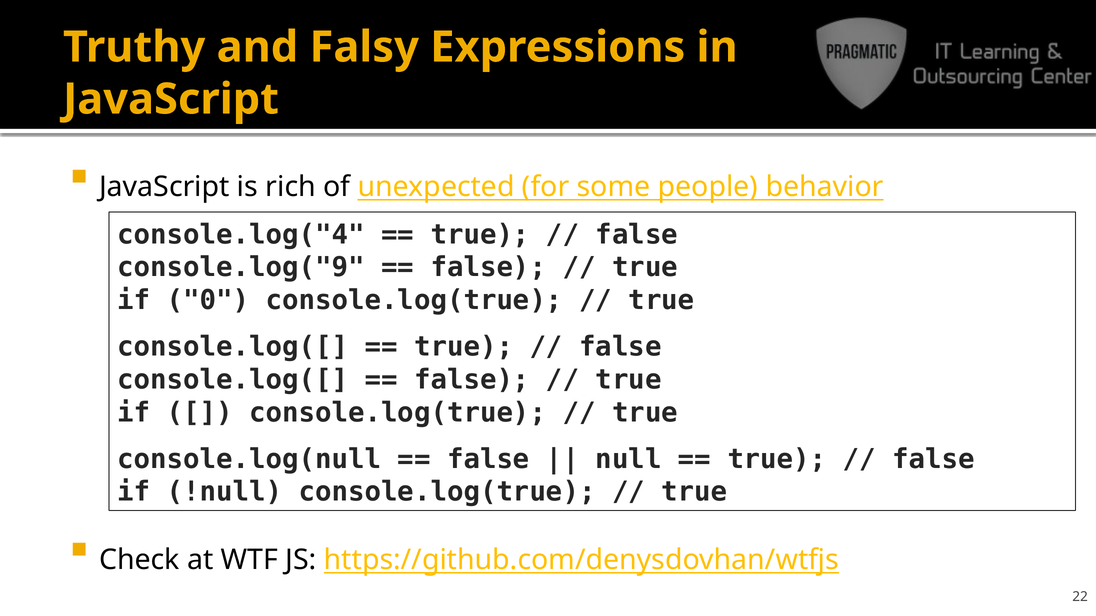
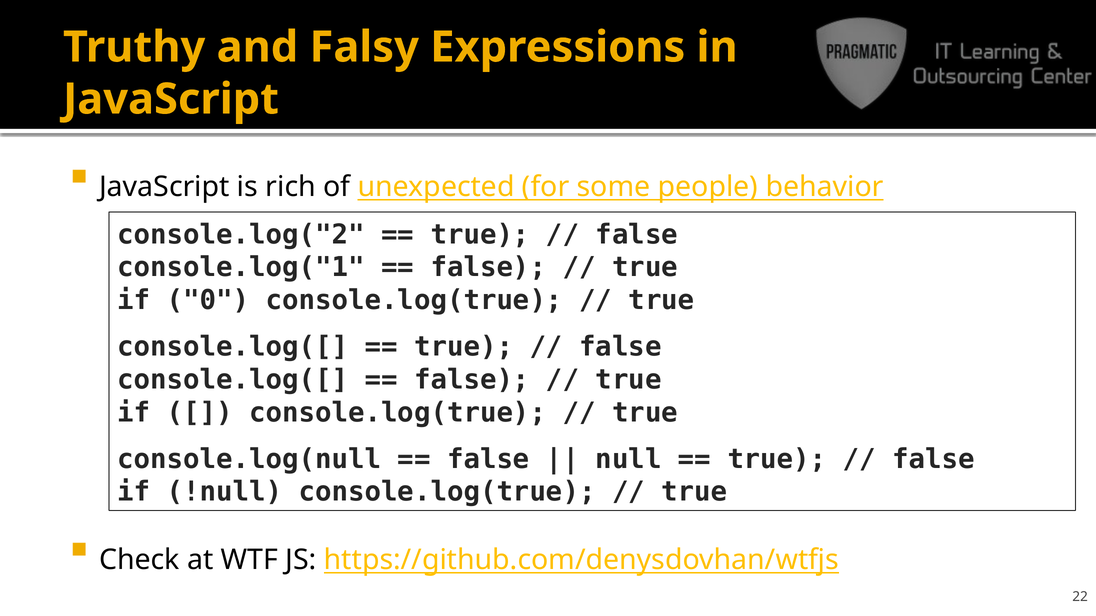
console.log("4: console.log("4 -> console.log("2 (241, 235)
console.log("9: console.log("9 -> console.log("1 (241, 268)
